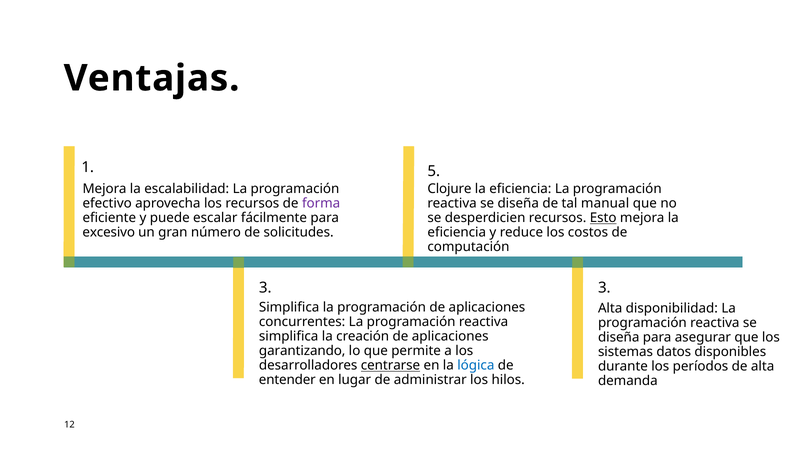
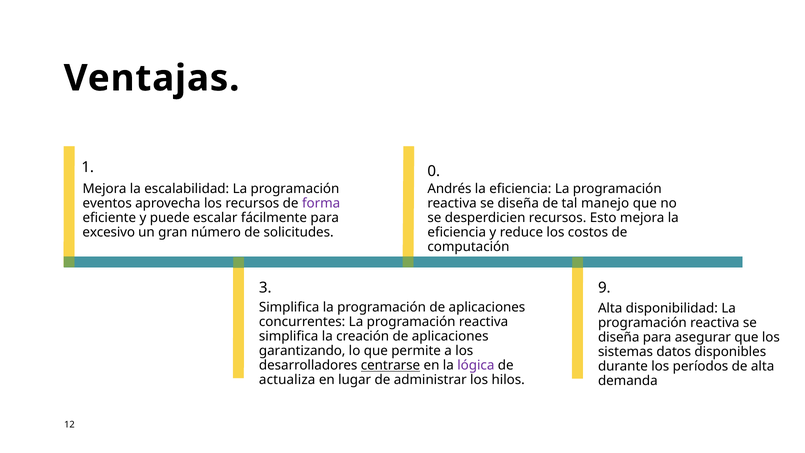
5: 5 -> 0 (434, 171)
Clojure: Clojure -> Andrés (449, 189)
efectivo: efectivo -> eventos (107, 203)
manual: manual -> manejo (605, 203)
Esto underline: present -> none (603, 218)
3 3: 3 -> 9 (604, 288)
lógica colour: blue -> purple (476, 365)
entender: entender -> actualiza (287, 380)
